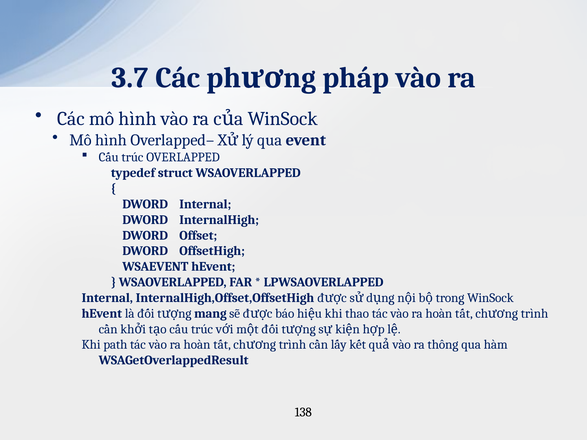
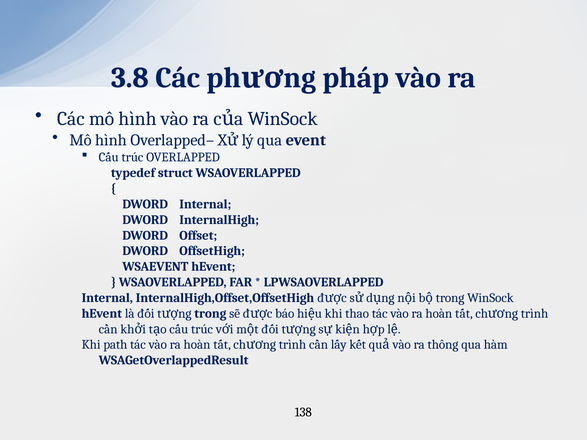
3.7: 3.7 -> 3.8 (130, 78)
mang: mang -> trong (210, 314)
